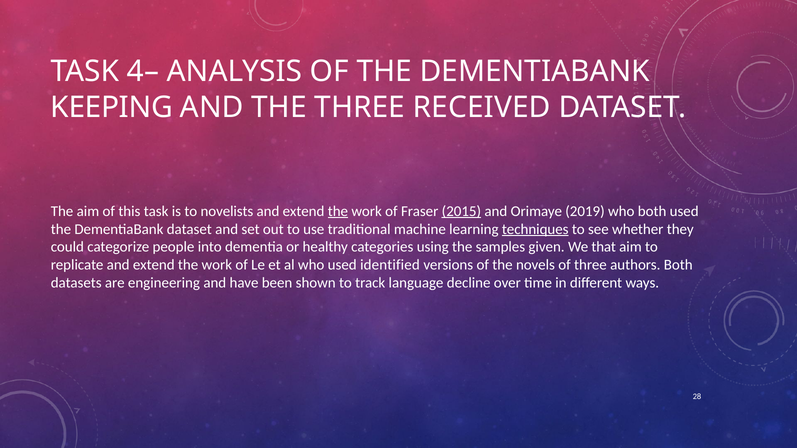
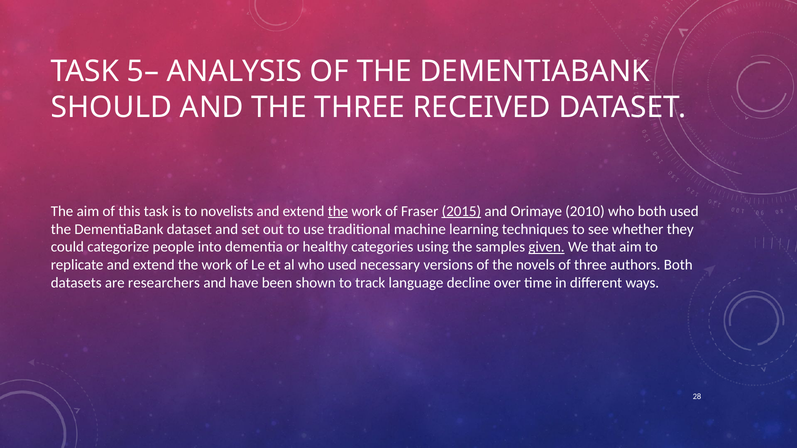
4–: 4– -> 5– (143, 72)
KEEPING: KEEPING -> SHOULD (111, 107)
2019: 2019 -> 2010 (585, 211)
techniques underline: present -> none (535, 229)
given underline: none -> present (547, 247)
identified: identified -> necessary (390, 265)
engineering: engineering -> researchers (164, 283)
